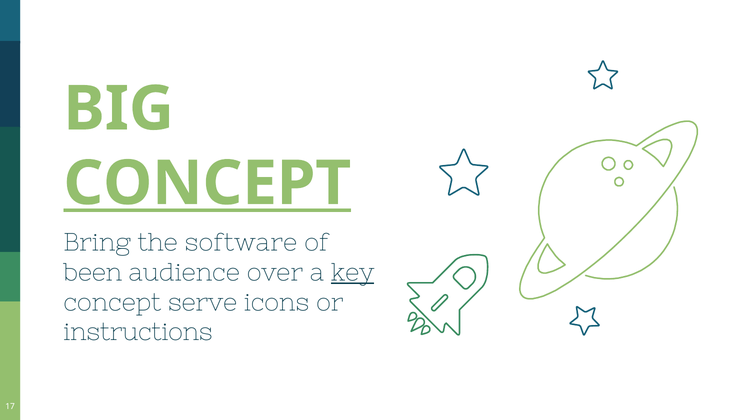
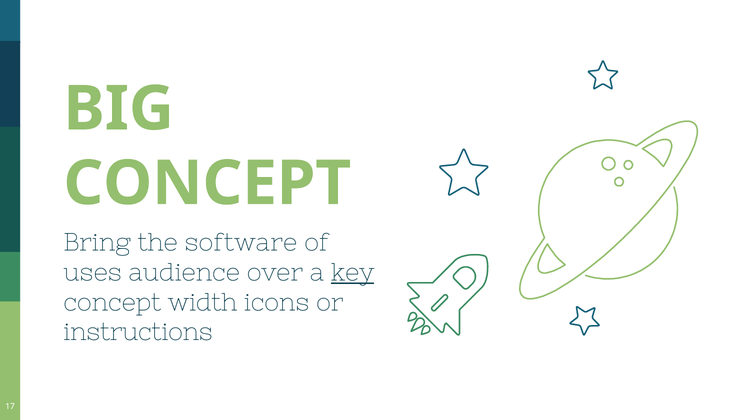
CONCEPT underline: present -> none (207, 183)
been: been -> uses (93, 272)
serve: serve -> width (203, 302)
